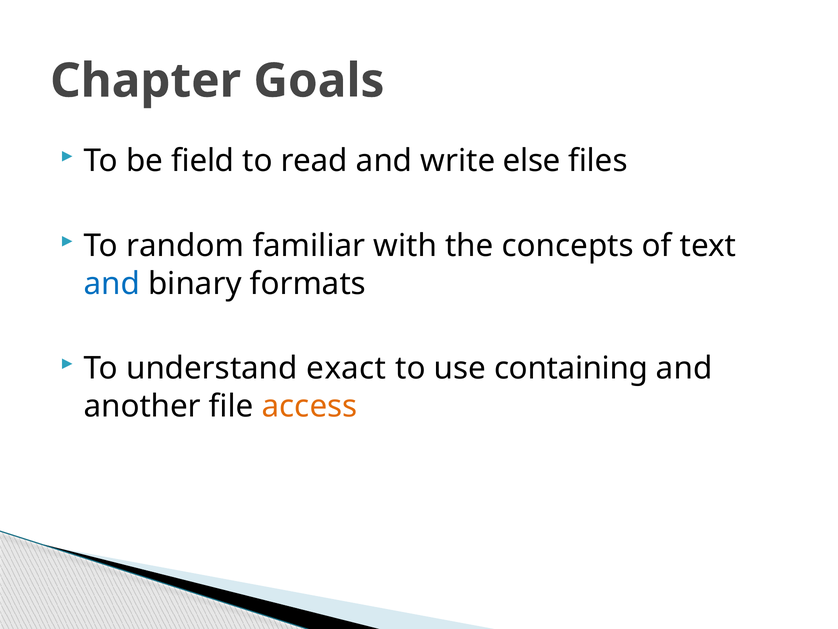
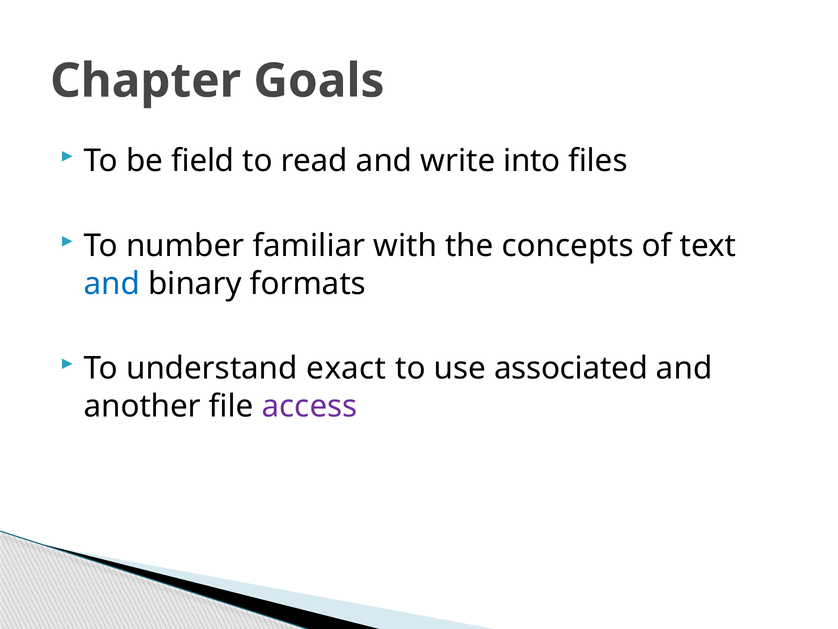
else: else -> into (532, 161)
random: random -> number (185, 246)
containing: containing -> associated (571, 368)
access colour: orange -> purple (310, 406)
